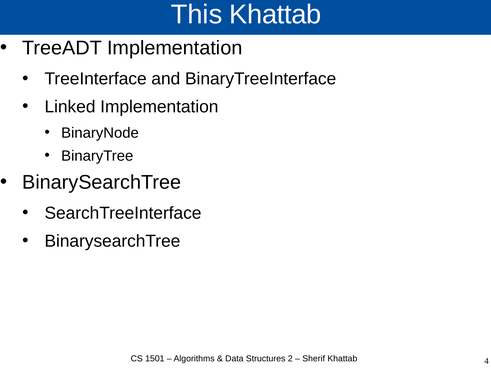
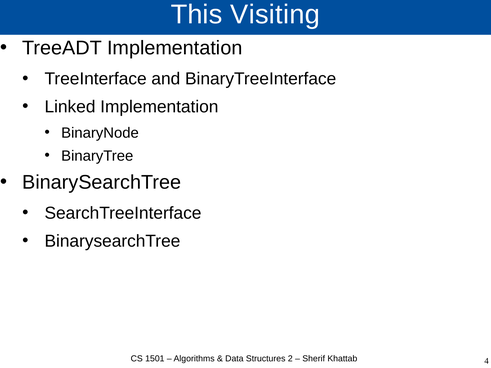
This Khattab: Khattab -> Visiting (275, 15)
